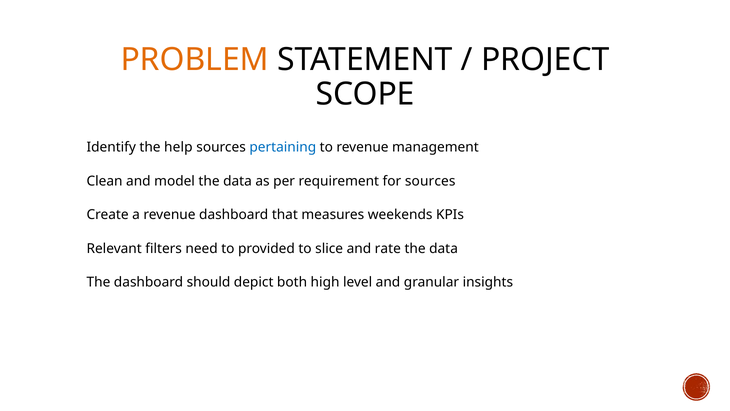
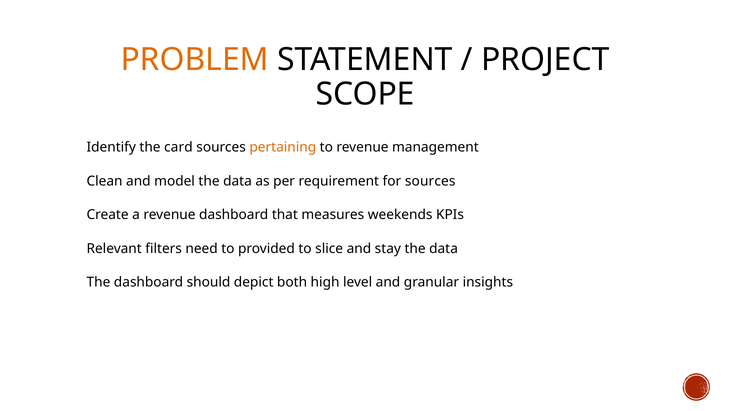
help: help -> card (178, 147)
pertaining colour: blue -> orange (283, 147)
rate: rate -> stay (388, 248)
